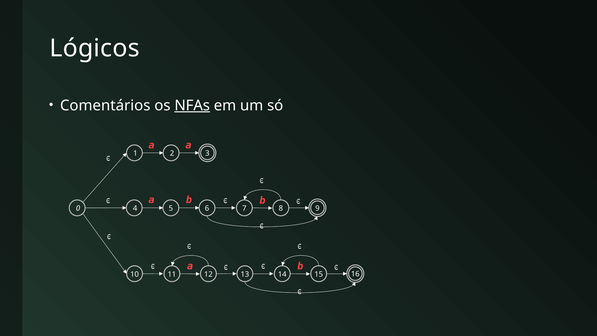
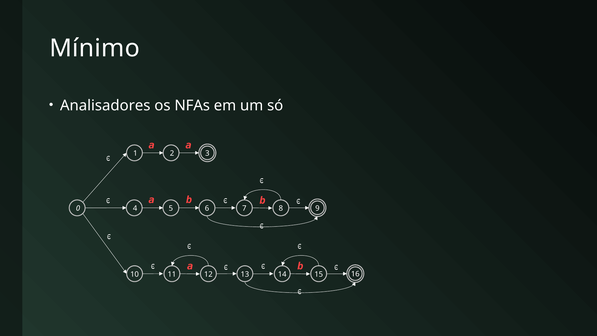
Lógicos: Lógicos -> Mínimo (95, 48)
Comentários: Comentários -> Analisadores (105, 105)
NFAs underline: present -> none (192, 105)
